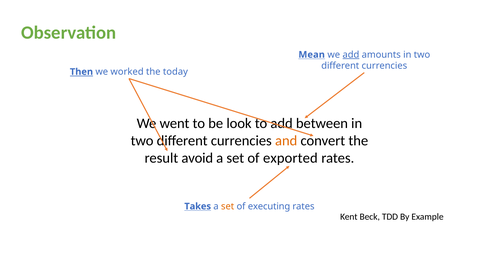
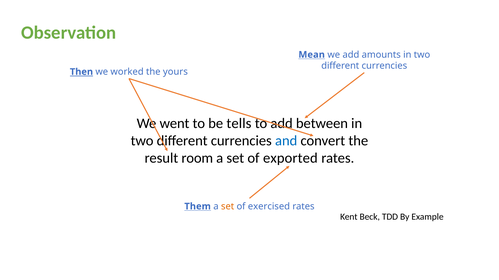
add underline: present -> none (351, 55)
today: today -> yours (175, 72)
look: look -> tells (239, 124)
and colour: orange -> blue (286, 141)
avoid: avoid -> room (197, 159)
Takes: Takes -> Them (198, 207)
executing: executing -> exercised (269, 207)
